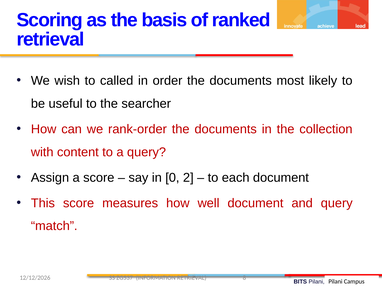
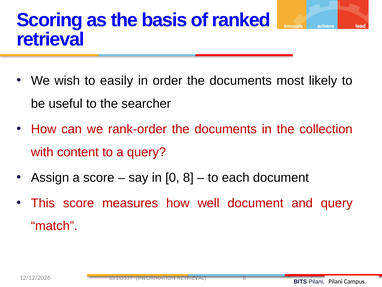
called: called -> easily (117, 80)
0 2: 2 -> 8 (188, 177)
